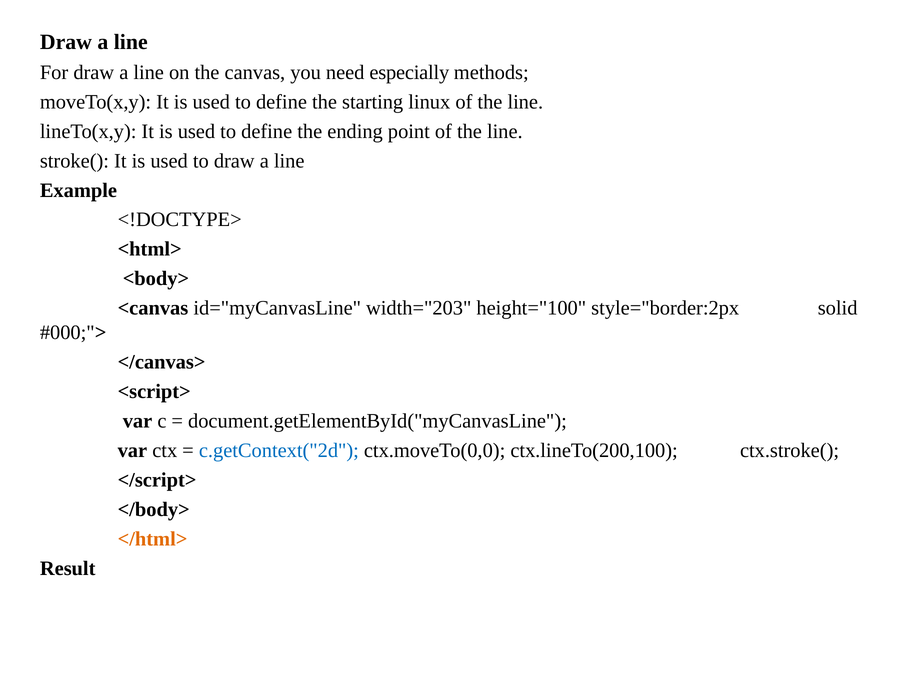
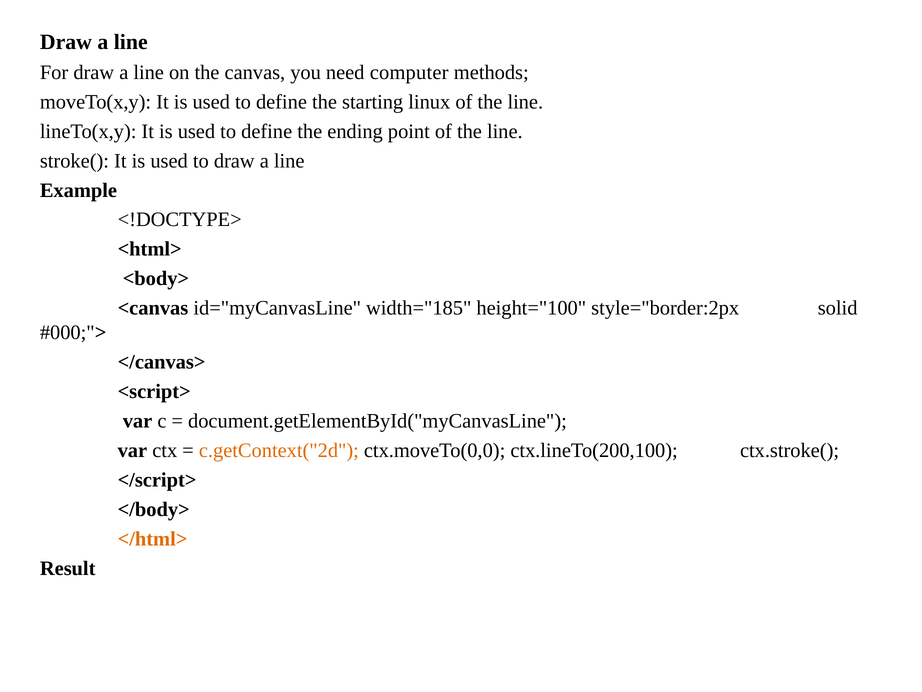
especially: especially -> computer (409, 72)
width="203: width="203 -> width="185 (419, 308)
c.getContext("2d colour: blue -> orange (279, 450)
